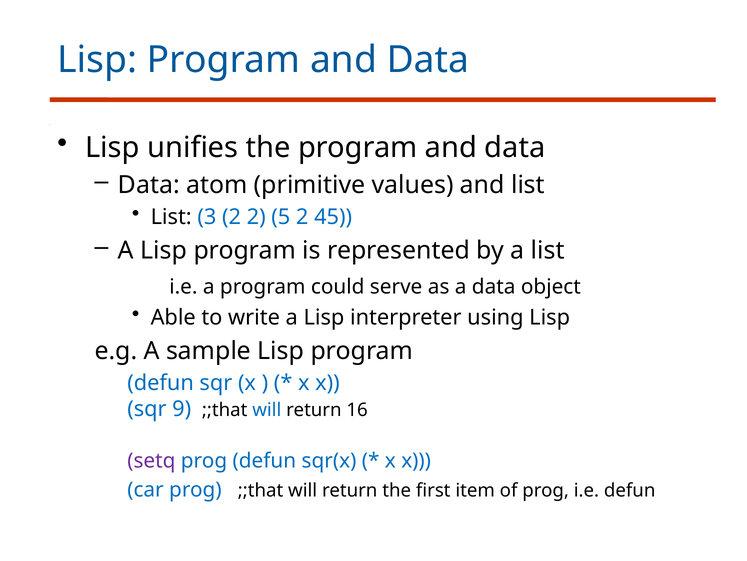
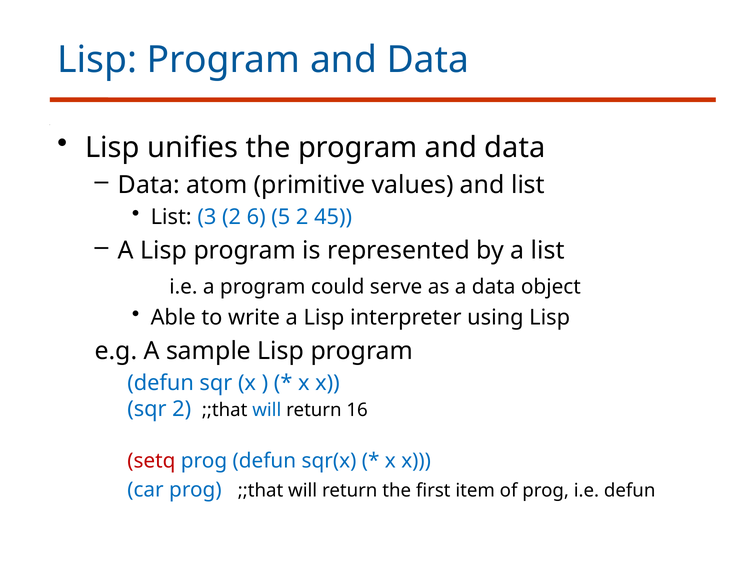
2 2: 2 -> 6 (256, 217)
sqr 9: 9 -> 2 (182, 409)
setq colour: purple -> red (151, 460)
